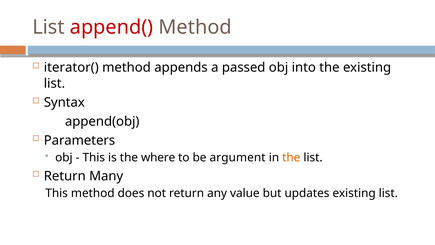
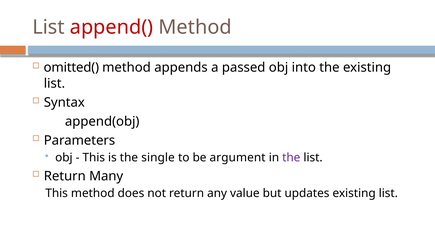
iterator(: iterator( -> omitted( (71, 68)
where: where -> single (158, 158)
the colour: orange -> purple (291, 158)
